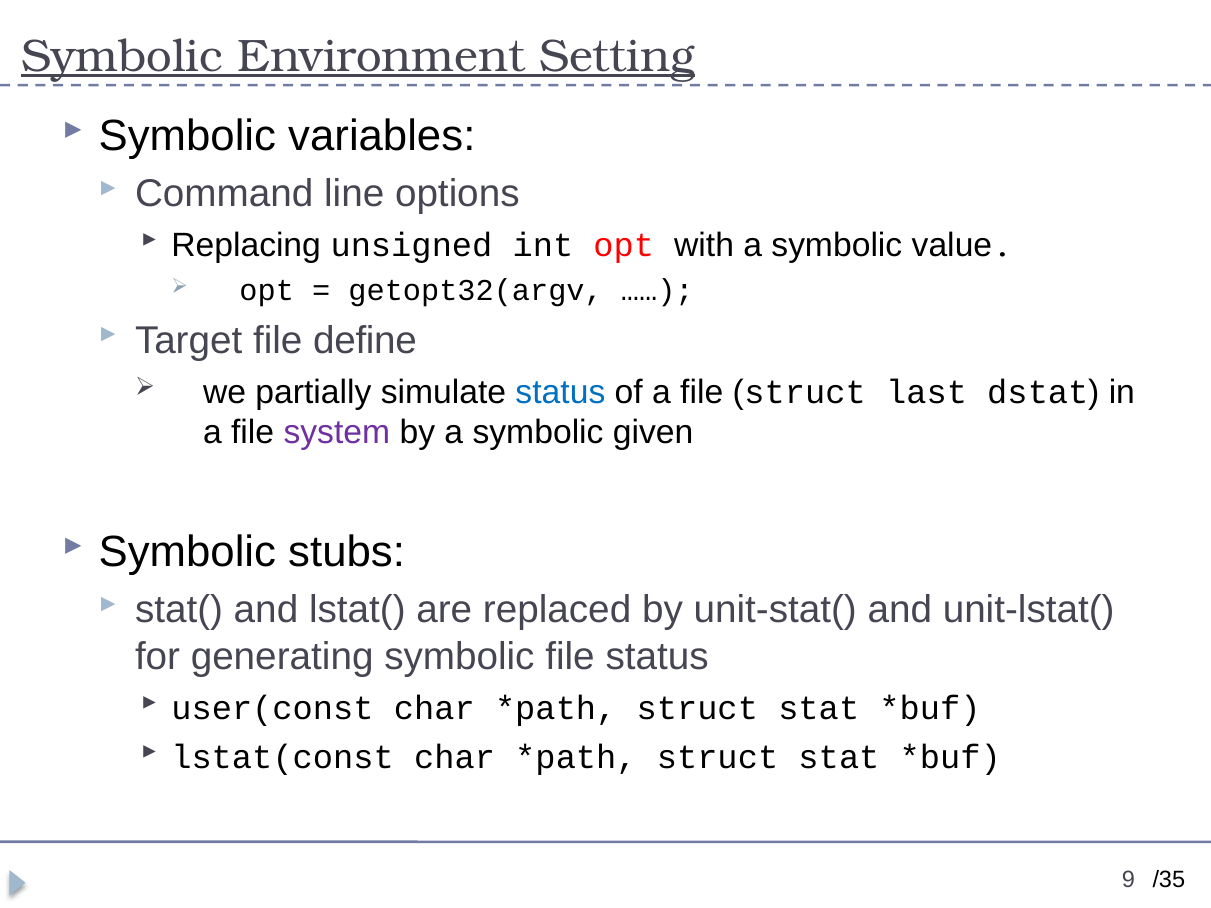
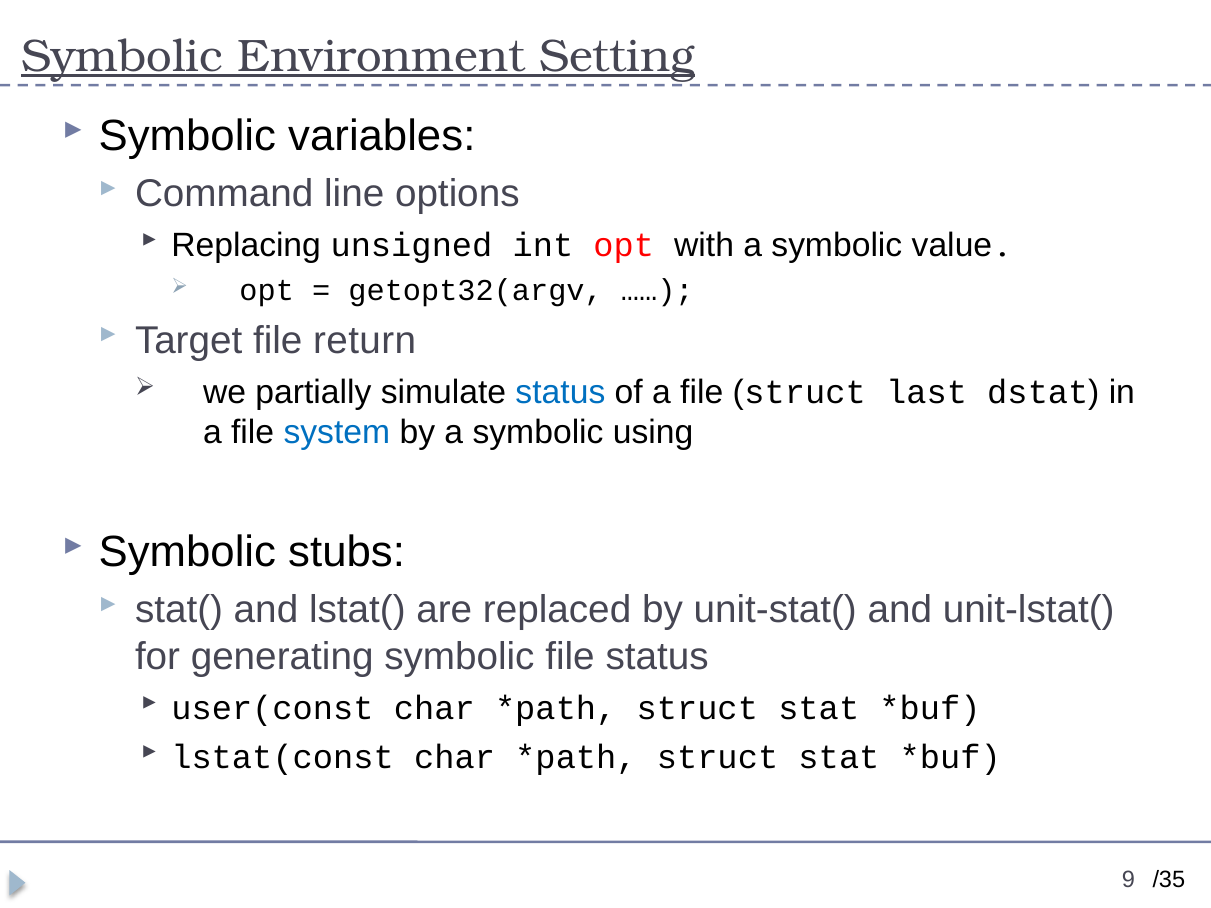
define: define -> return (365, 341)
system colour: purple -> blue (337, 433)
given: given -> using (653, 433)
